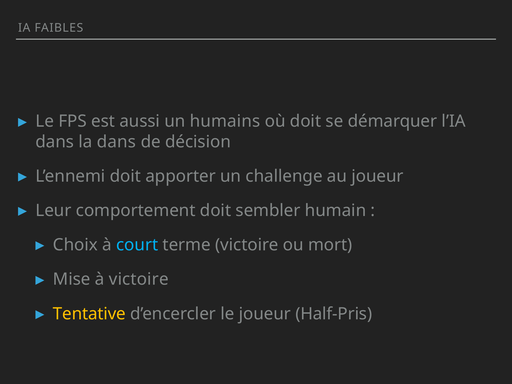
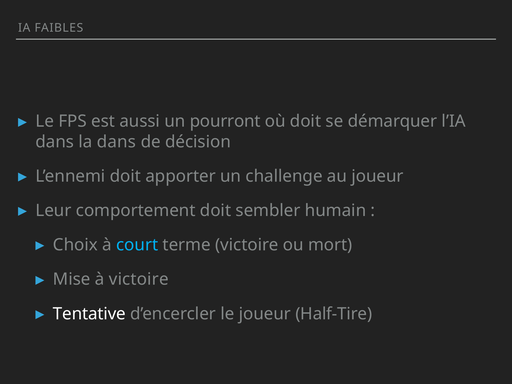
humains: humains -> pourront (225, 121)
Tentative colour: yellow -> white (89, 314)
Half-Pris: Half-Pris -> Half-Tire (334, 314)
